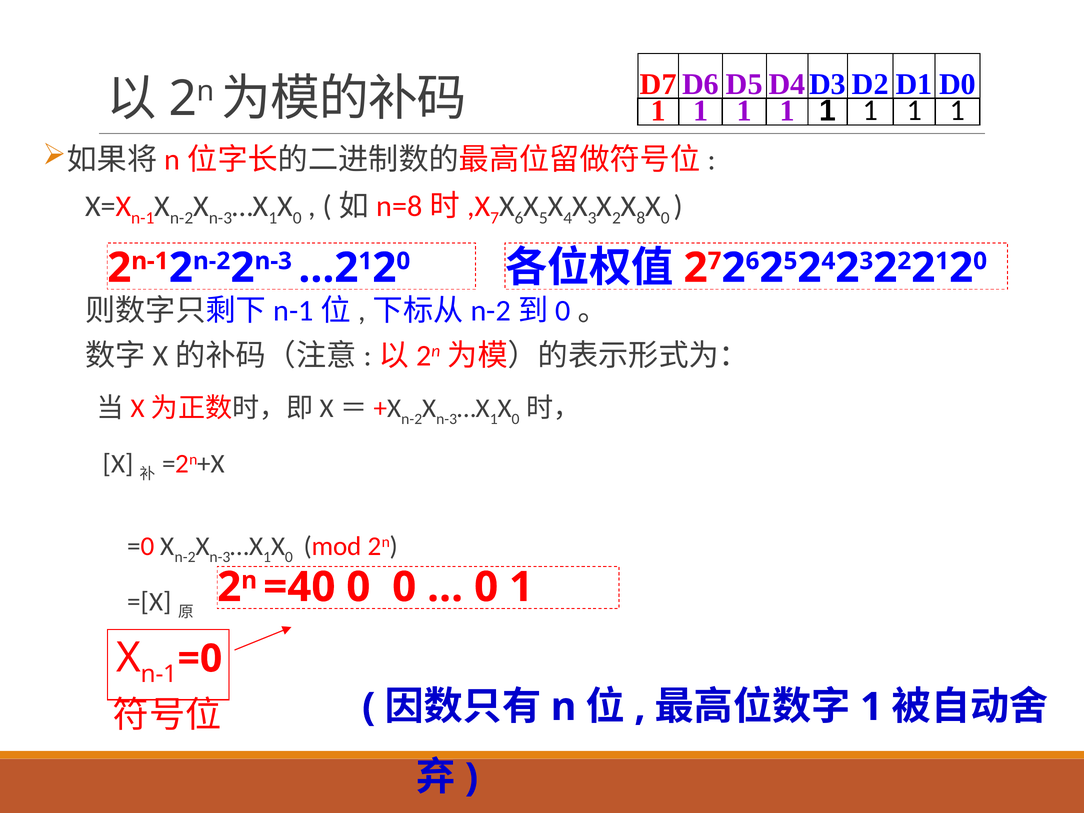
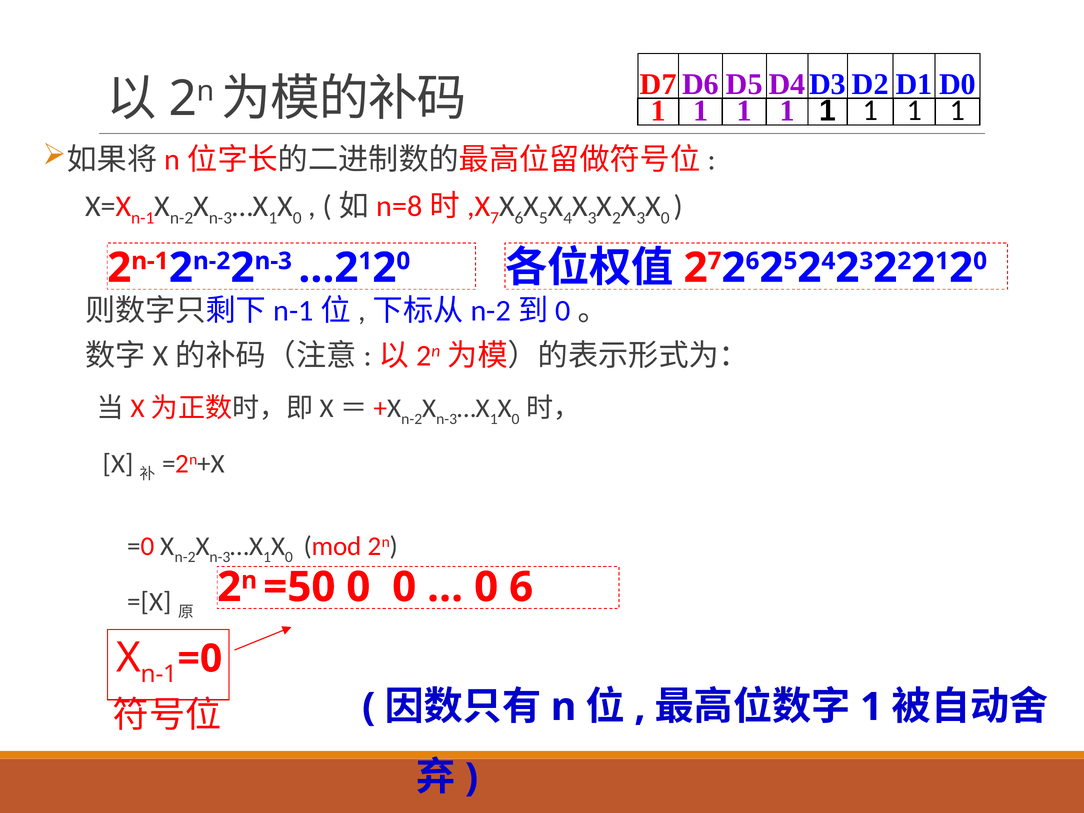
8: 8 -> 3 (641, 218)
=40: =40 -> =50 (299, 587)
0 1: 1 -> 6 (521, 587)
